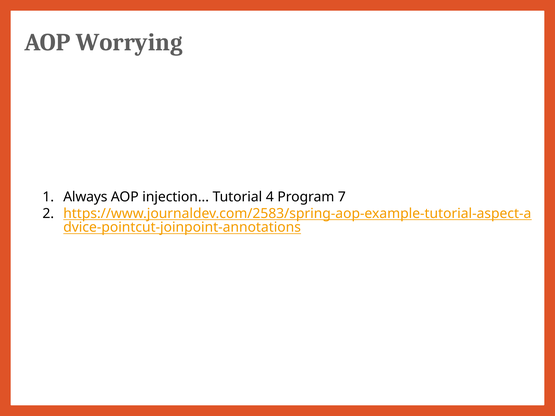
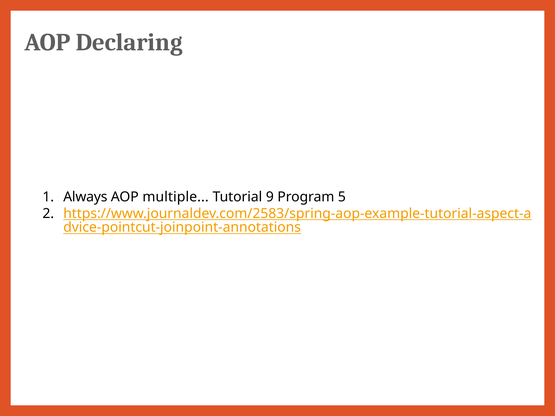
Worrying: Worrying -> Declaring (129, 42)
injection: injection -> multiple (176, 197)
4: 4 -> 9 (270, 197)
7: 7 -> 5 (342, 197)
